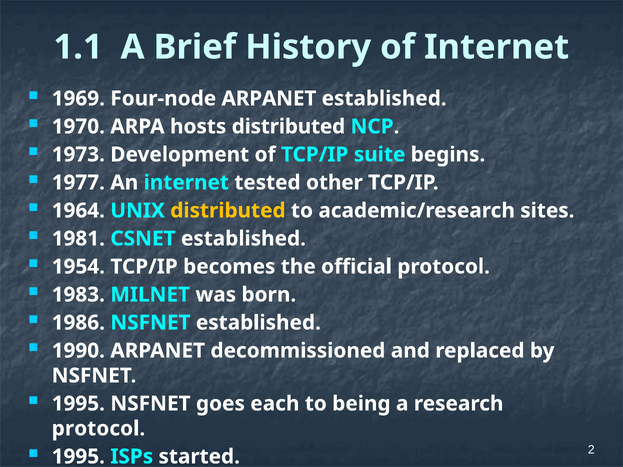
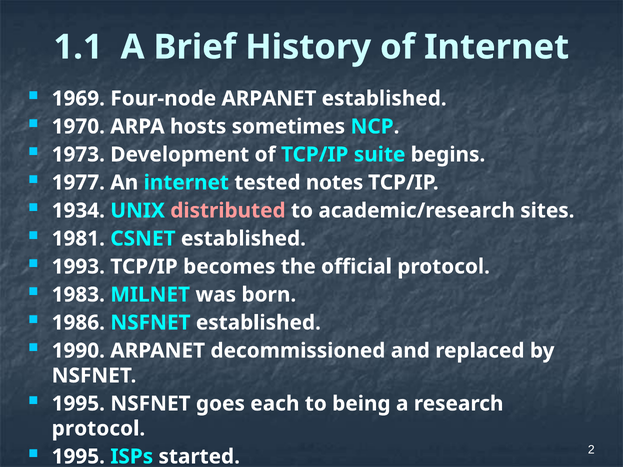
hosts distributed: distributed -> sometimes (288, 127)
other: other -> notes (335, 183)
1964: 1964 -> 1934 (78, 211)
distributed colour: yellow -> pink (228, 211)
1954: 1954 -> 1993 (78, 267)
